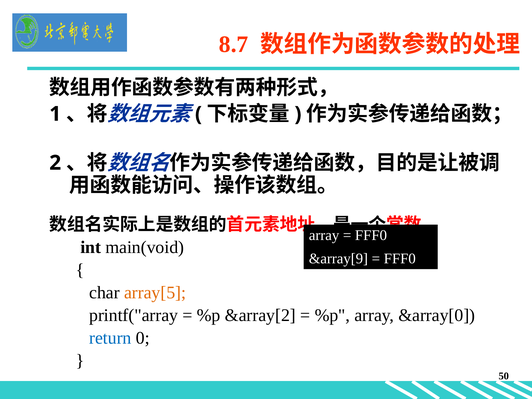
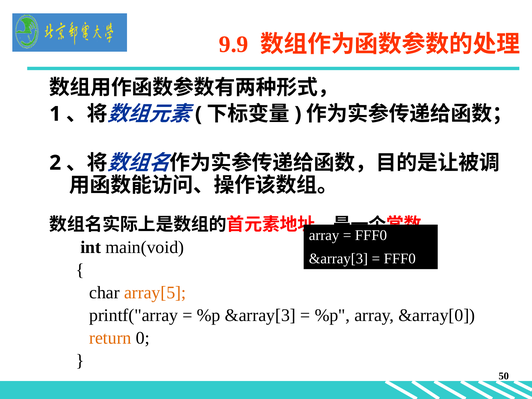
8.7: 8.7 -> 9.9 (234, 44)
&array[9: &array[9 -> &array[3 (338, 258)
%p &array[2: &array[2 -> &array[3 (260, 315)
return colour: blue -> orange (110, 338)
